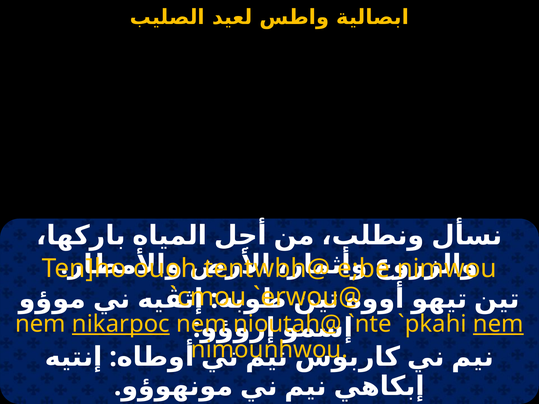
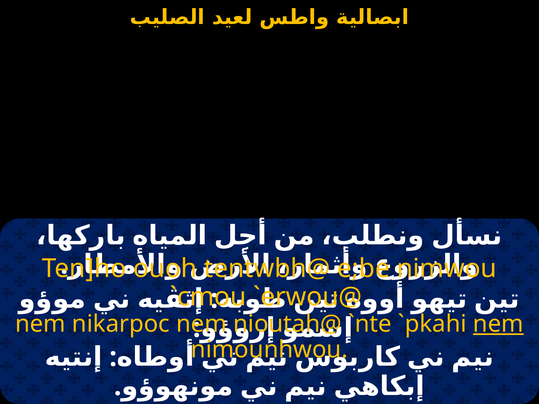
nikarpoc underline: present -> none (121, 324)
